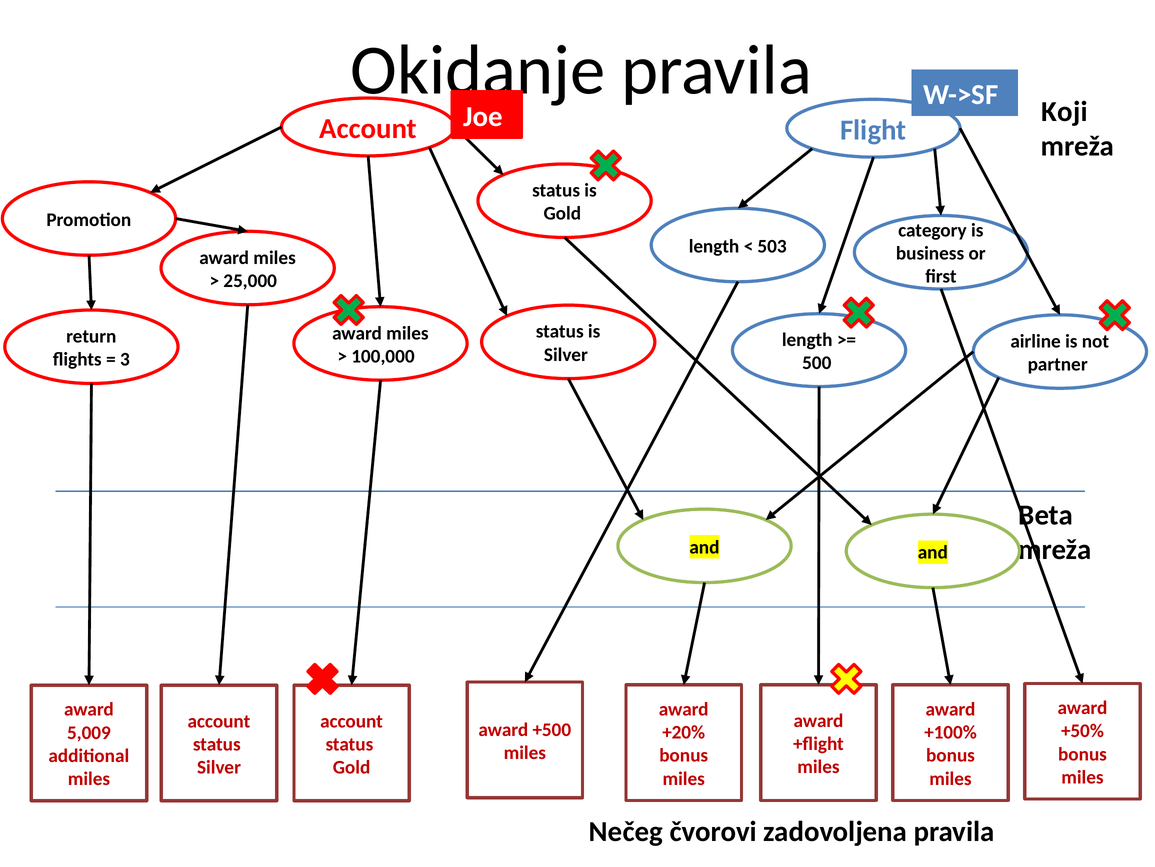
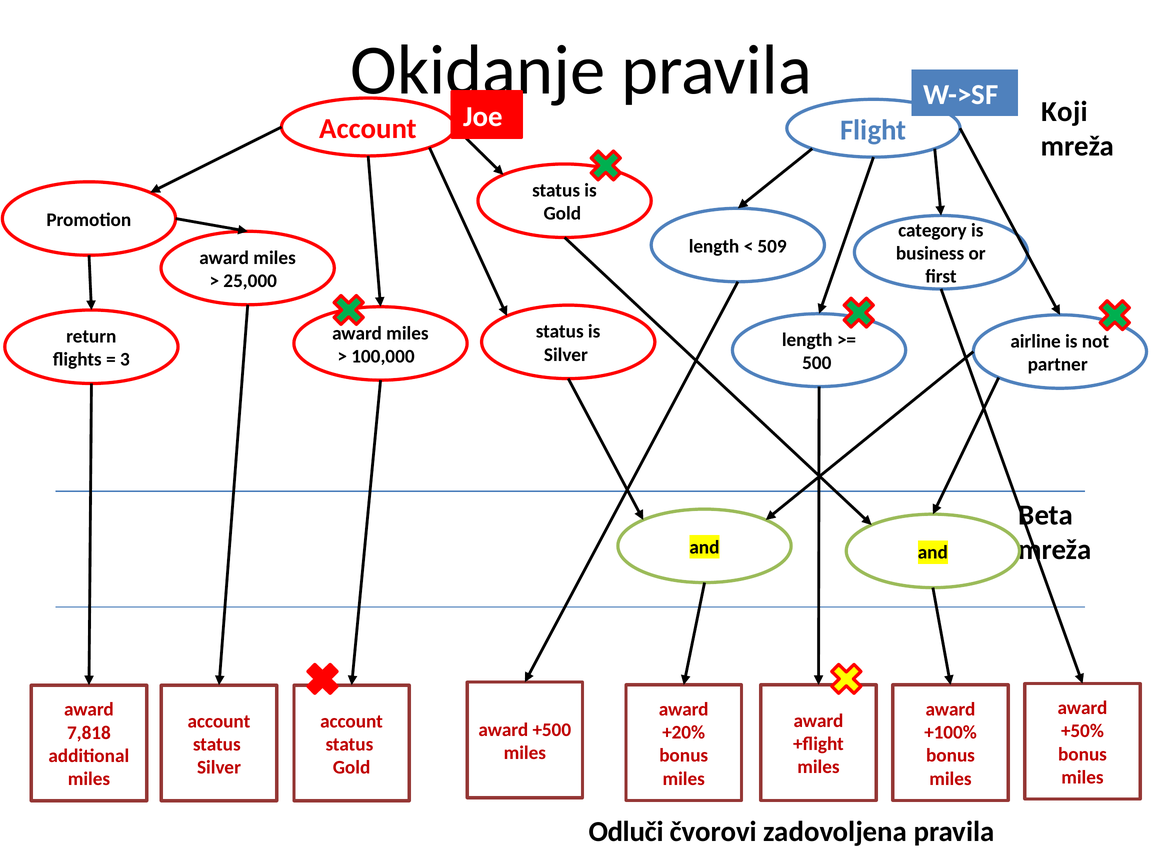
503: 503 -> 509 (772, 246)
5,009: 5,009 -> 7,818 (89, 732)
Nečeg: Nečeg -> Odluči (626, 831)
